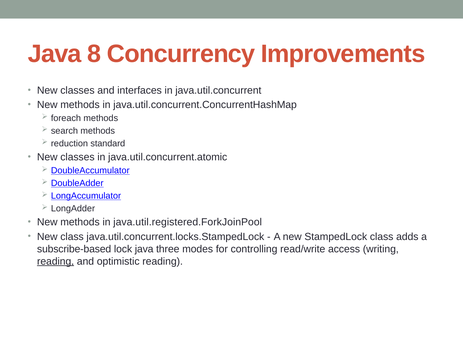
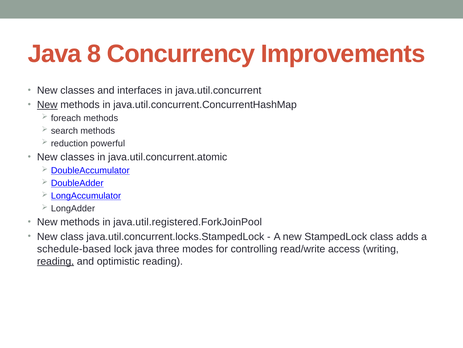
New underline: none -> present (47, 105)
standard: standard -> powerful (108, 143)
subscribe-based: subscribe-based -> schedule-based (74, 248)
